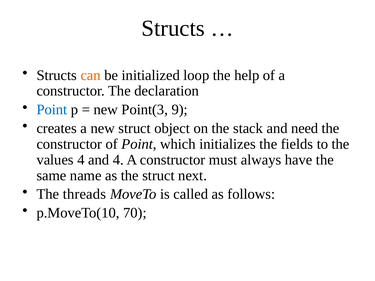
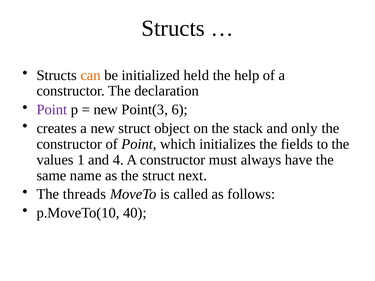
loop: loop -> held (196, 75)
Point colour: blue -> purple (52, 110)
9: 9 -> 6 (180, 110)
need: need -> only (304, 128)
values 4: 4 -> 1 (81, 160)
70: 70 -> 40 (135, 213)
